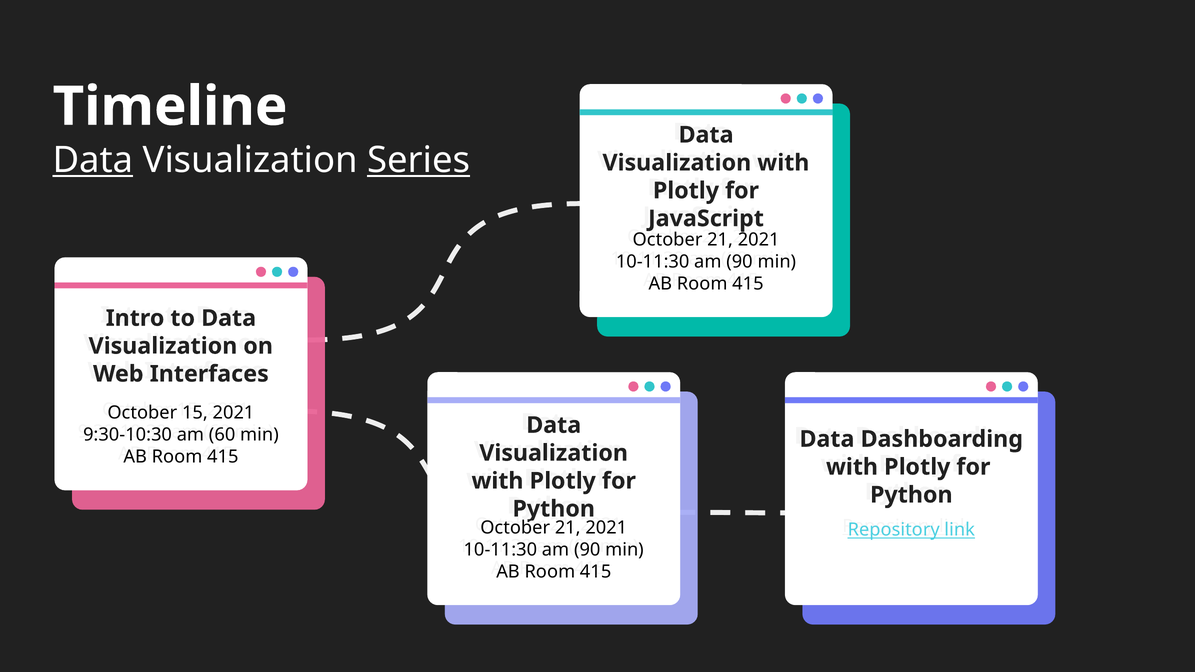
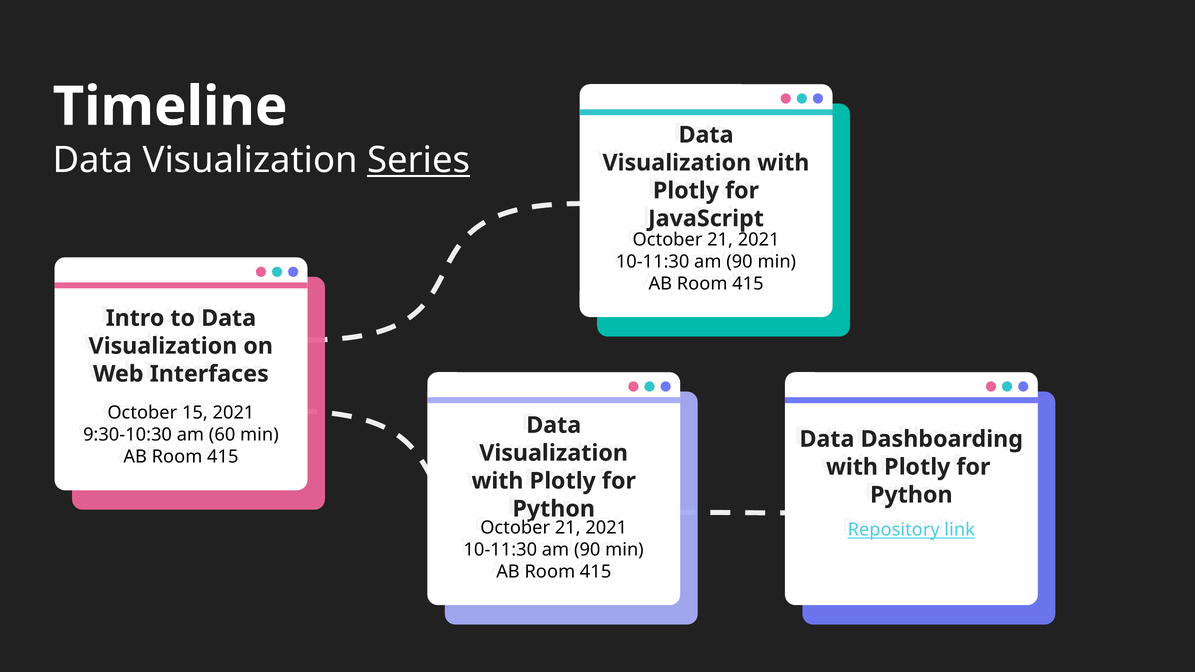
Data underline: present -> none (93, 160)
